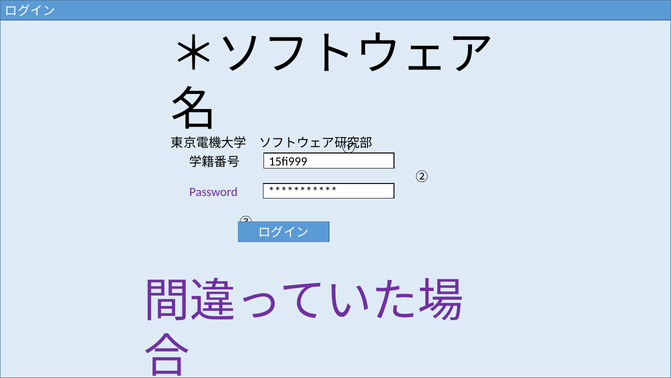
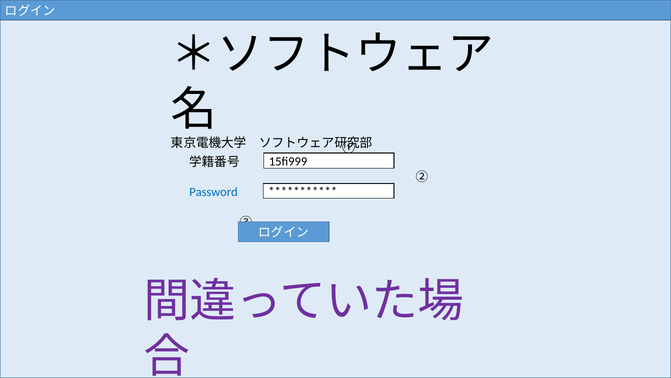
Password colour: purple -> blue (213, 192)
